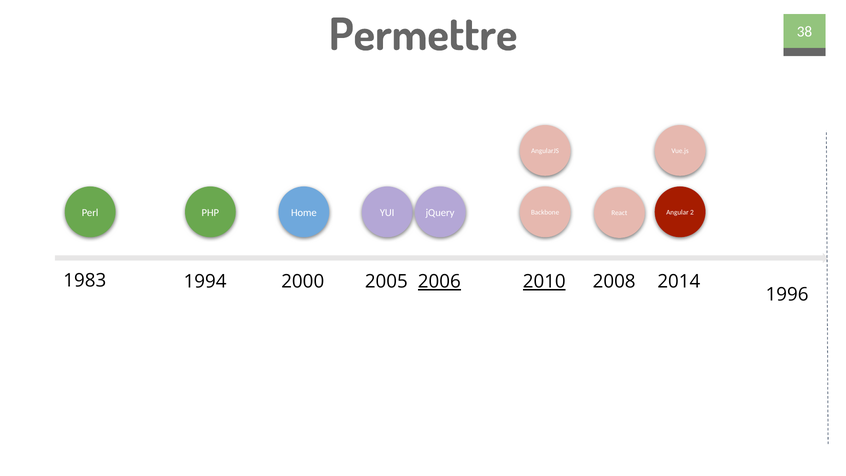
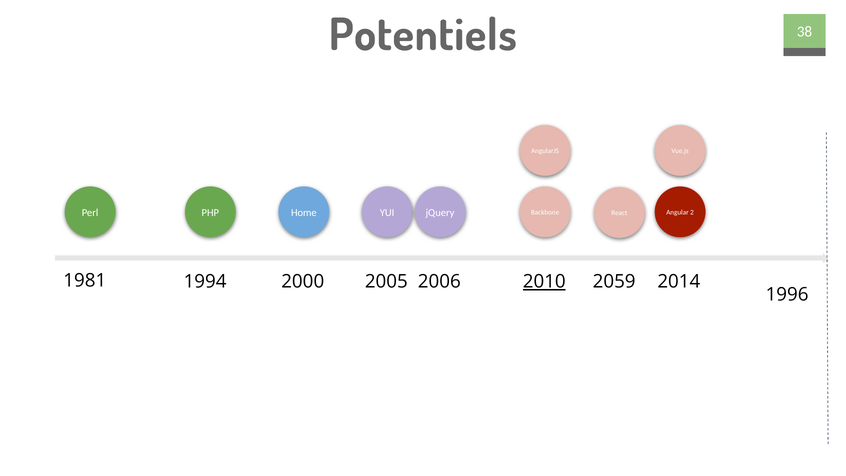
Permettre: Permettre -> Potentiels (423, 35)
1983: 1983 -> 1981 (85, 280)
2006 underline: present -> none (439, 282)
2008: 2008 -> 2059 (614, 282)
